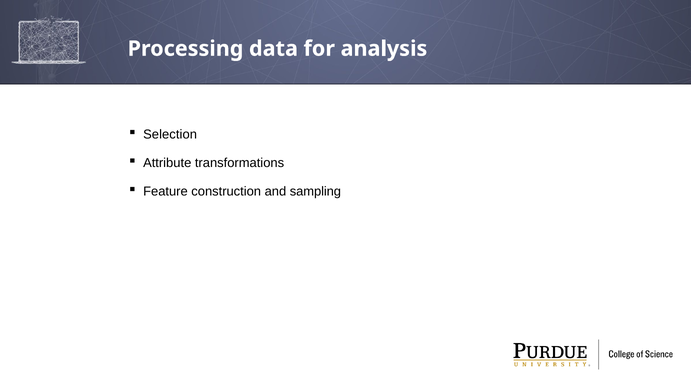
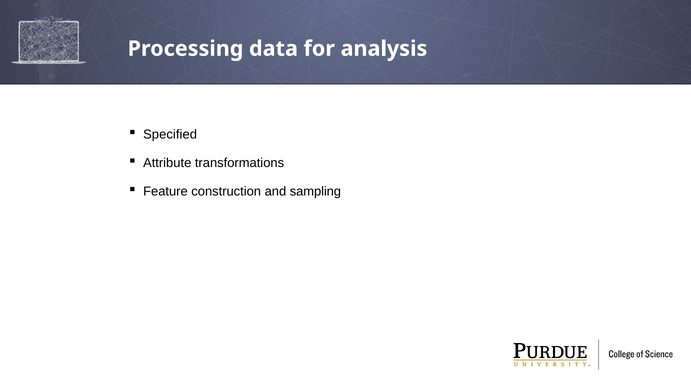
Selection: Selection -> Specified (170, 134)
